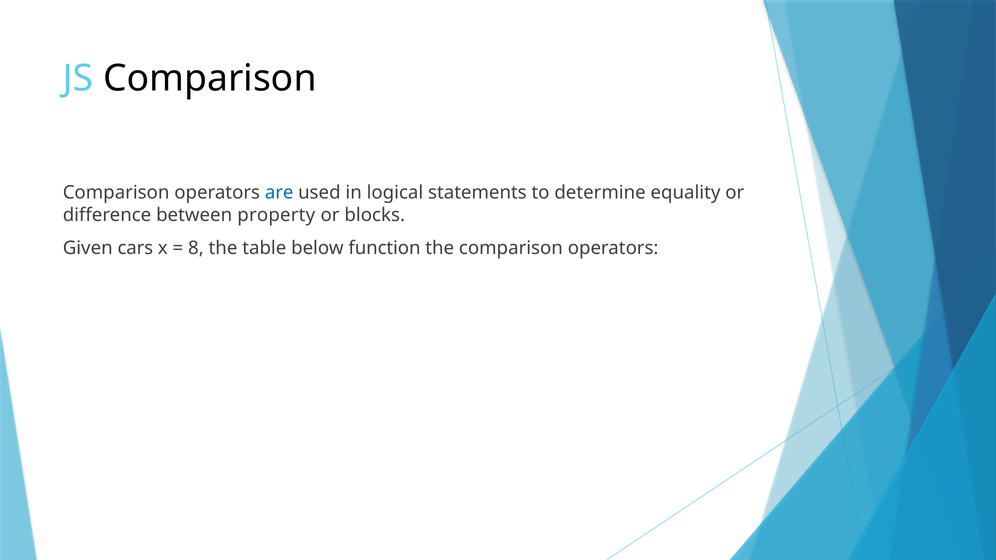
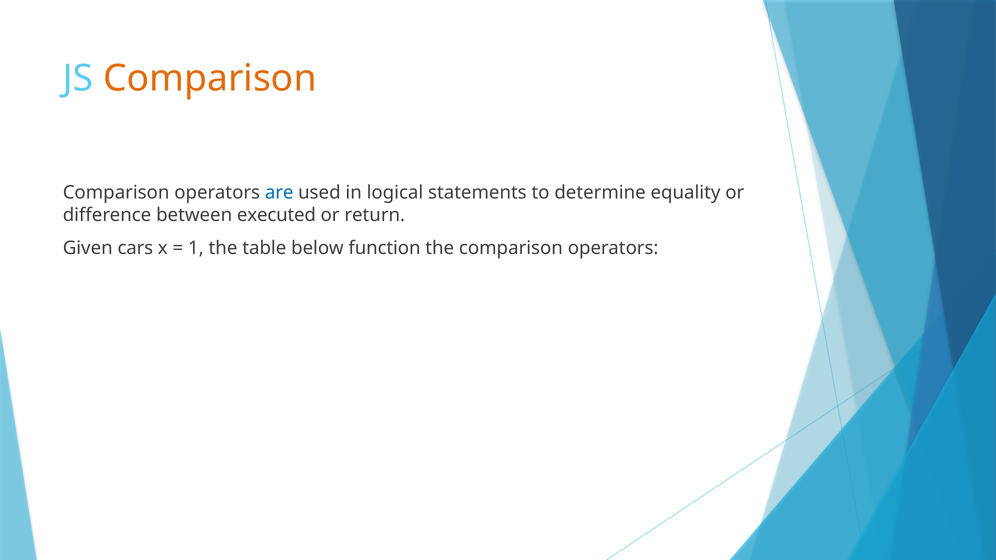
Comparison colour: black -> orange (210, 79)
property: property -> executed (276, 215)
blocks: blocks -> return (375, 215)
8: 8 -> 1 (196, 248)
